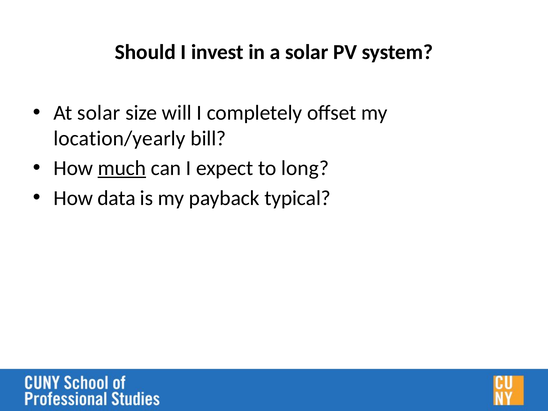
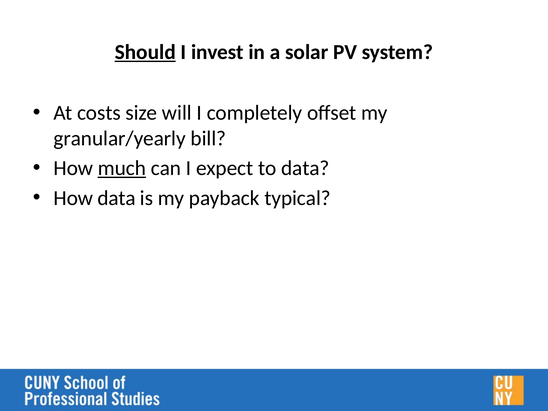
Should underline: none -> present (145, 52)
At solar: solar -> costs (99, 113)
location/yearly: location/yearly -> granular/yearly (120, 138)
to long: long -> data (305, 168)
